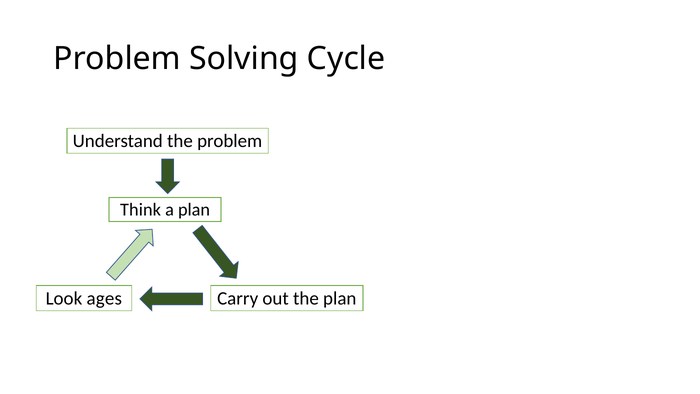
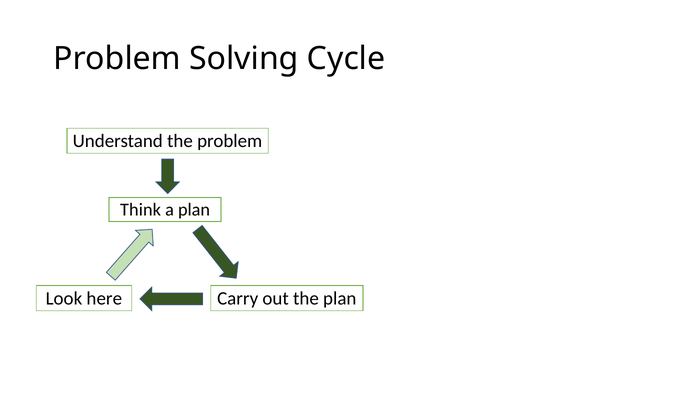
ages: ages -> here (104, 298)
